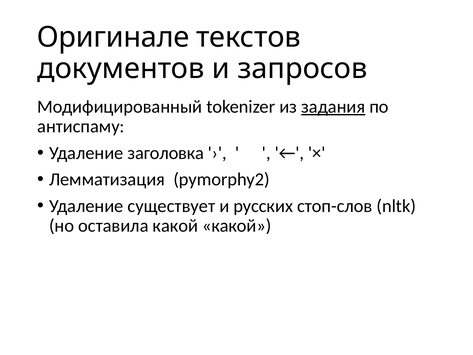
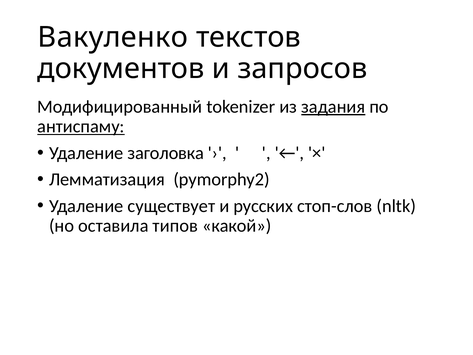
Оригинале: Оригинале -> Вакуленко (113, 37)
антиспаму underline: none -> present (81, 126)
оставила какой: какой -> типов (175, 226)
